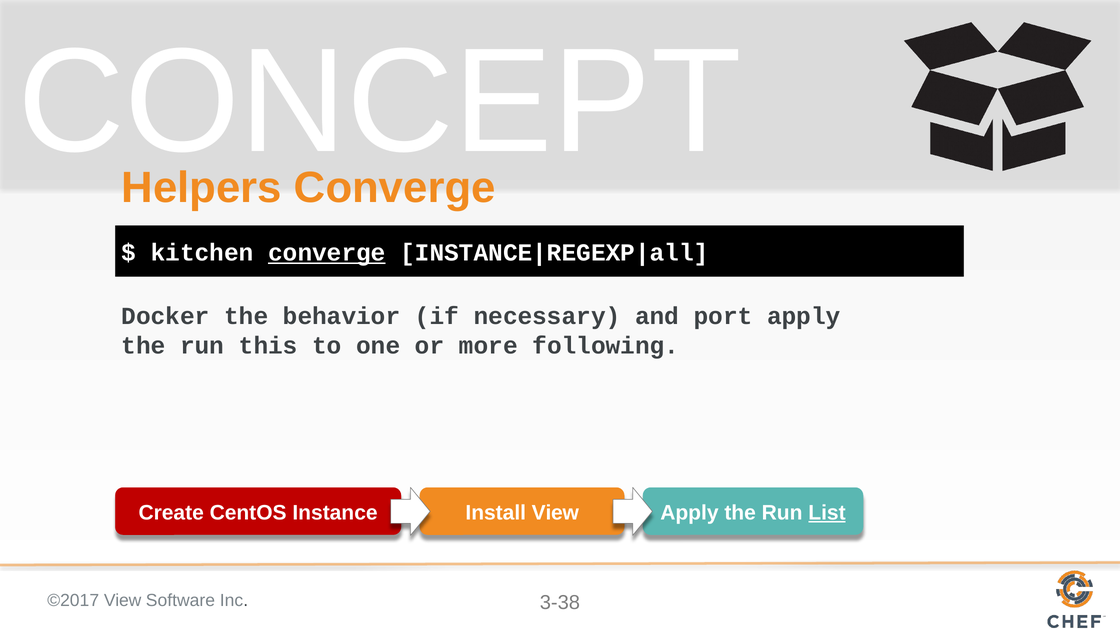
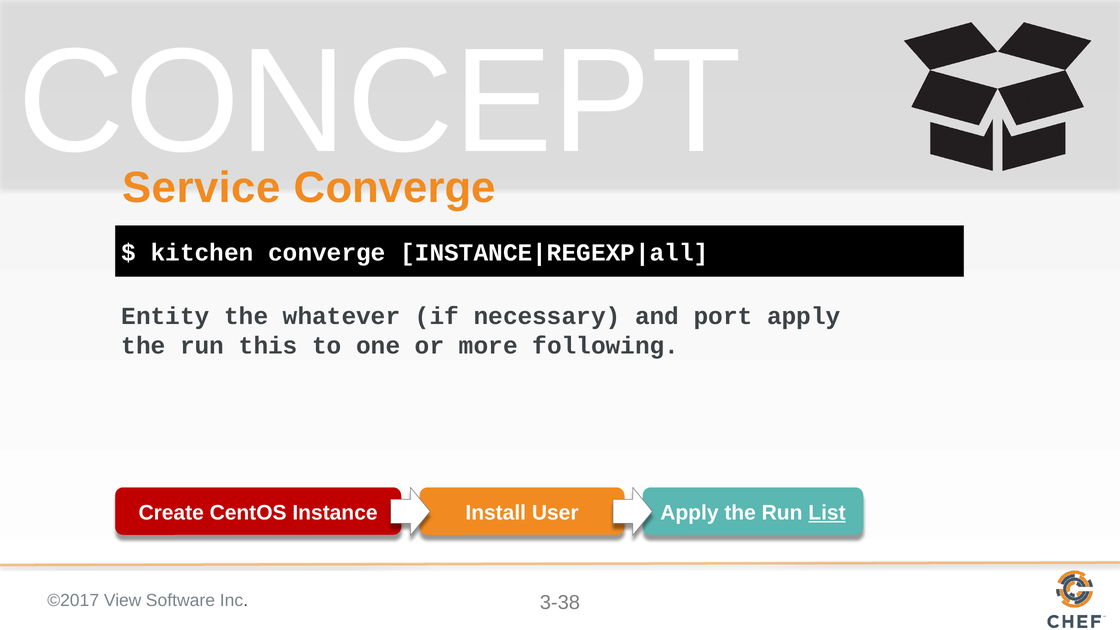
Helpers: Helpers -> Service (201, 188)
converge underline: present -> none (327, 253)
Docker: Docker -> Entity (166, 316)
behavior: behavior -> whatever (342, 316)
Install View: View -> User (555, 513)
